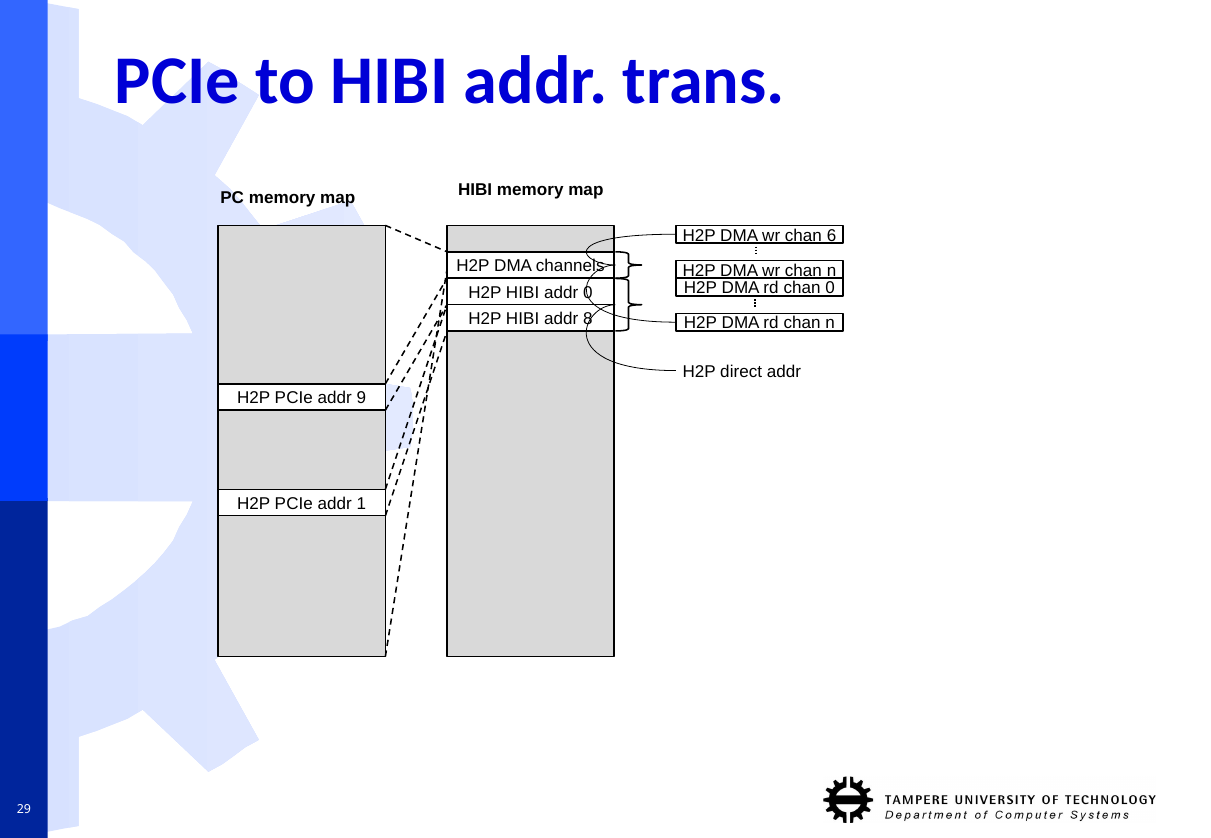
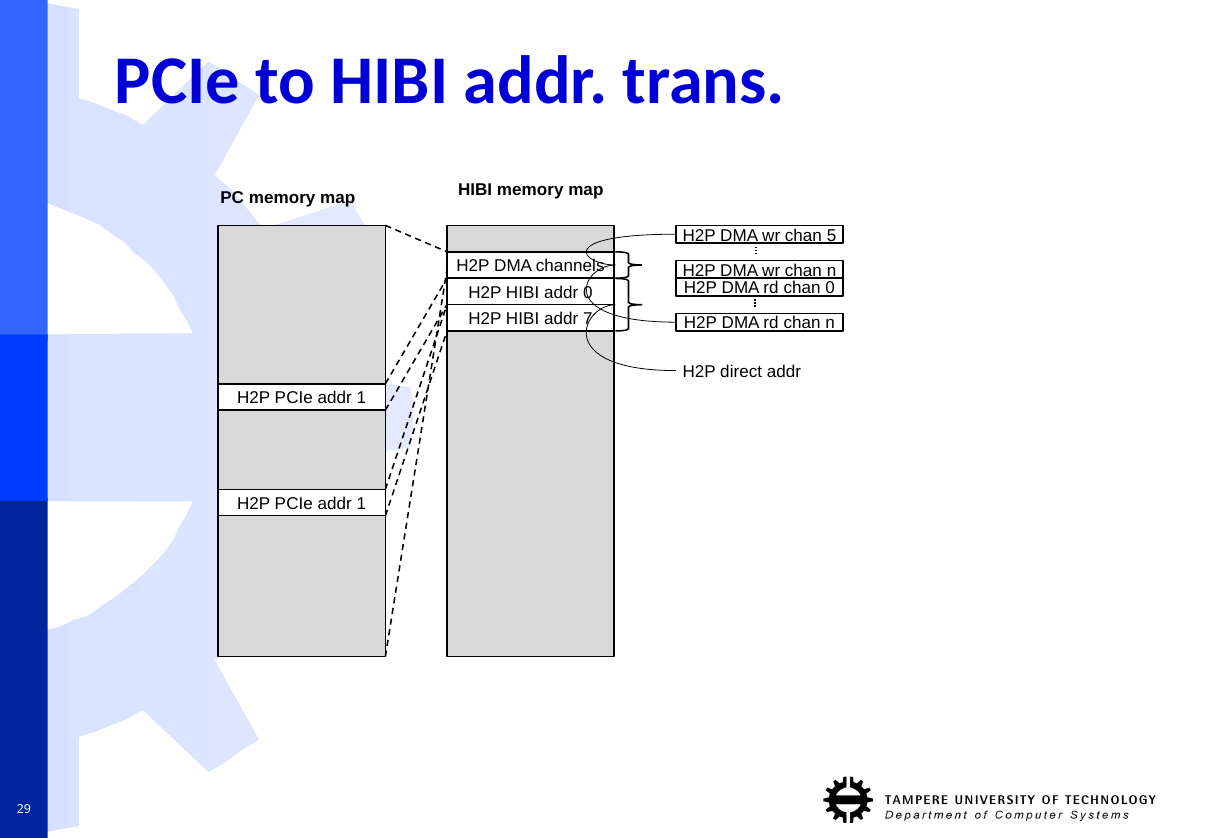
6: 6 -> 5 (832, 235)
8: 8 -> 7 (588, 319)
9: 9 -> 1 (361, 398)
